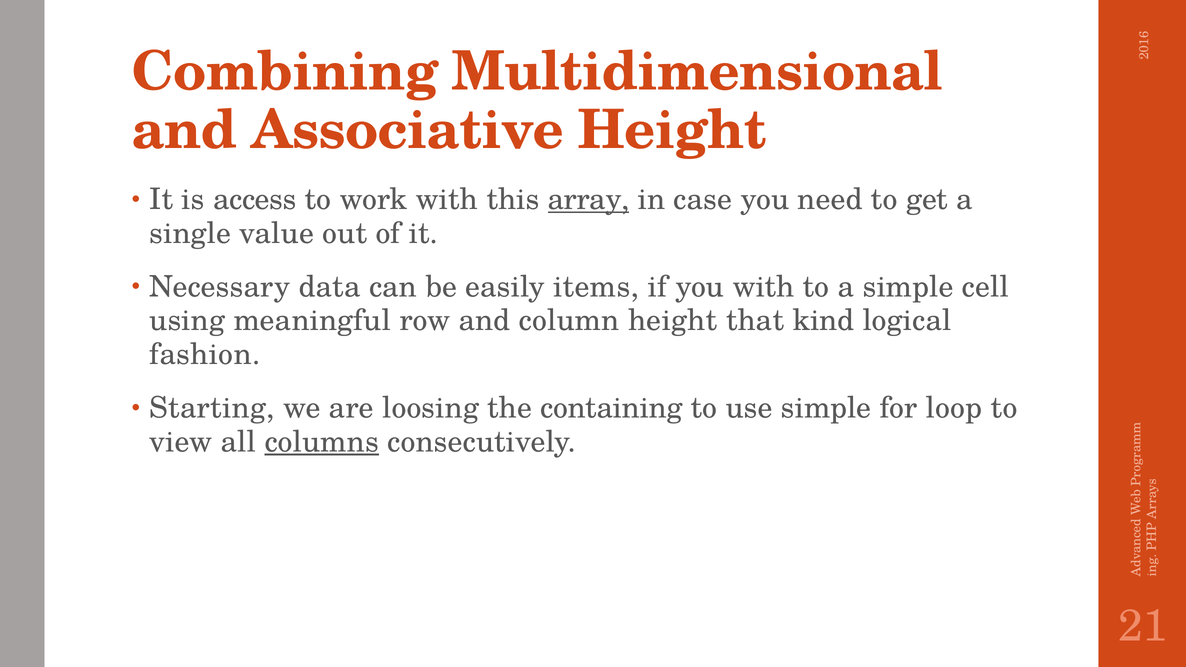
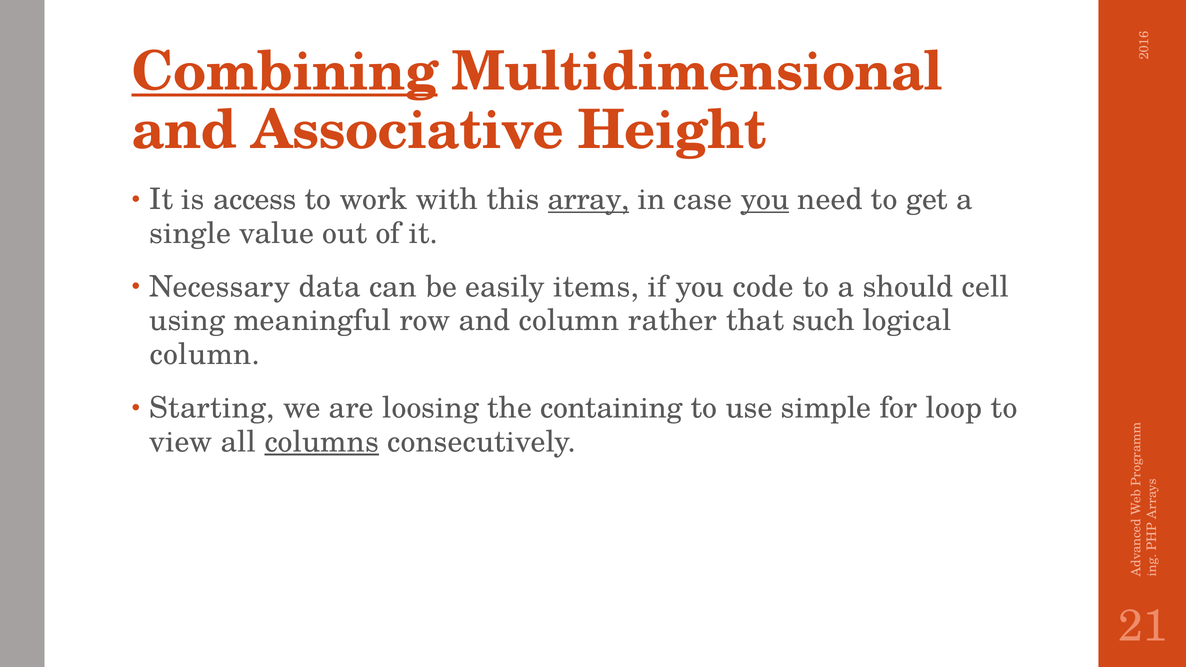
Combining underline: none -> present (285, 72)
you underline: none -> present (765, 200)
you with: with -> code (763, 287)
a simple: simple -> should (908, 287)
column height: height -> rather (673, 321)
kind: kind -> such (823, 321)
fashion: fashion -> column (205, 355)
